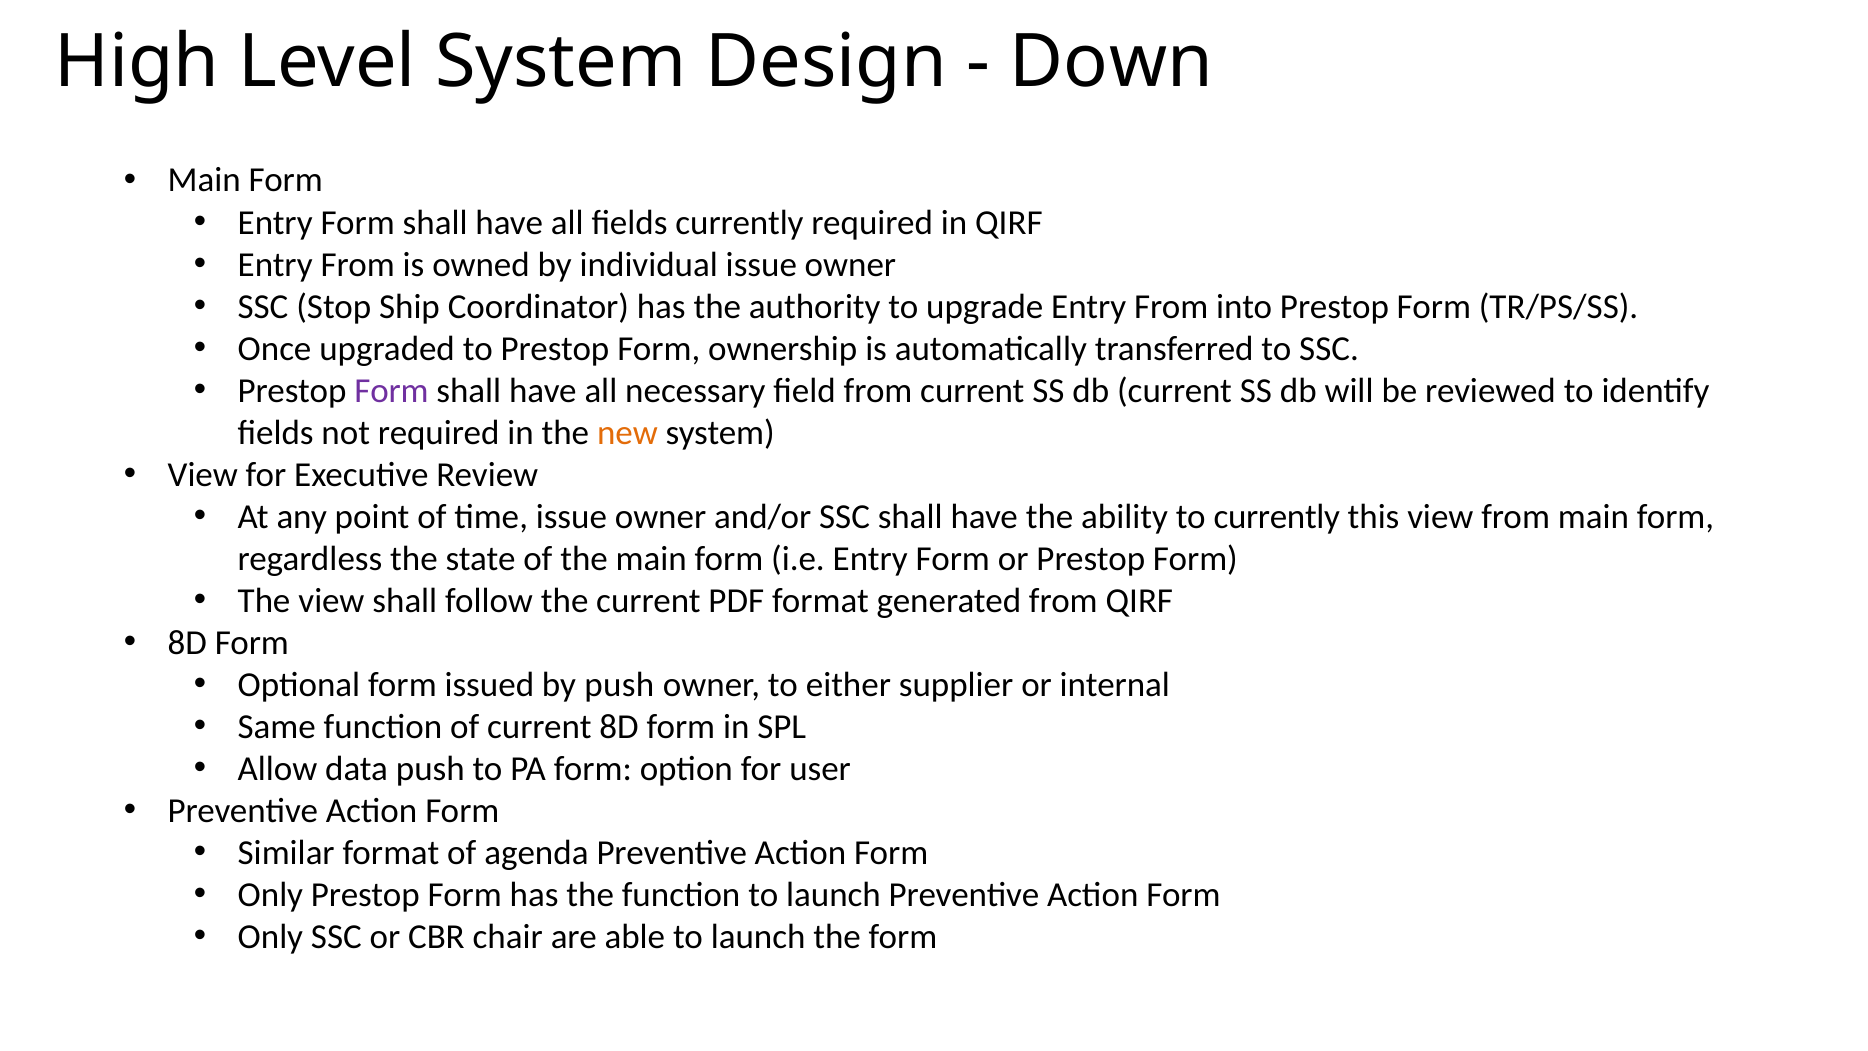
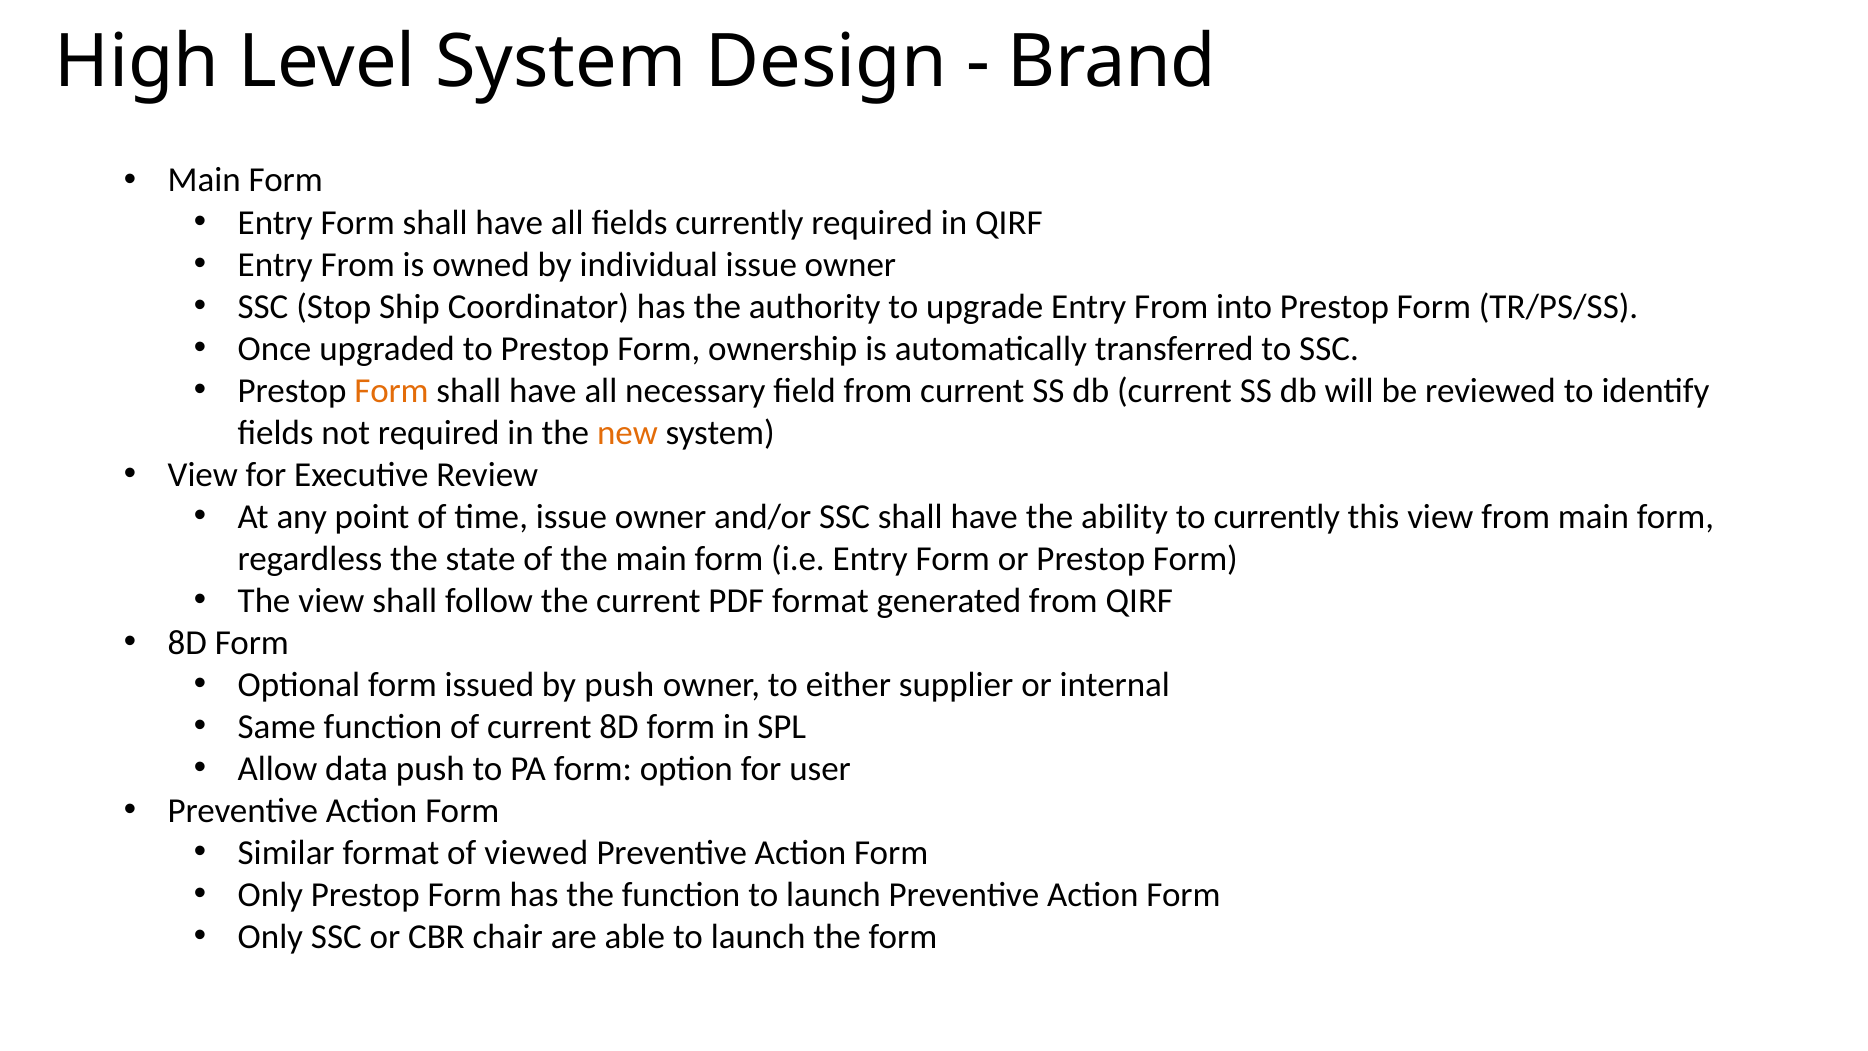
Down: Down -> Brand (1112, 62)
Form colour: purple -> orange (392, 391)
agenda: agenda -> viewed (536, 853)
